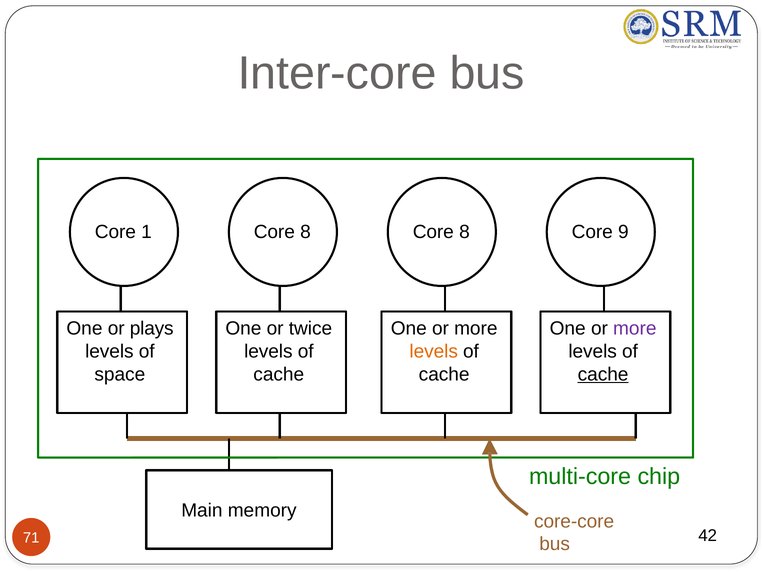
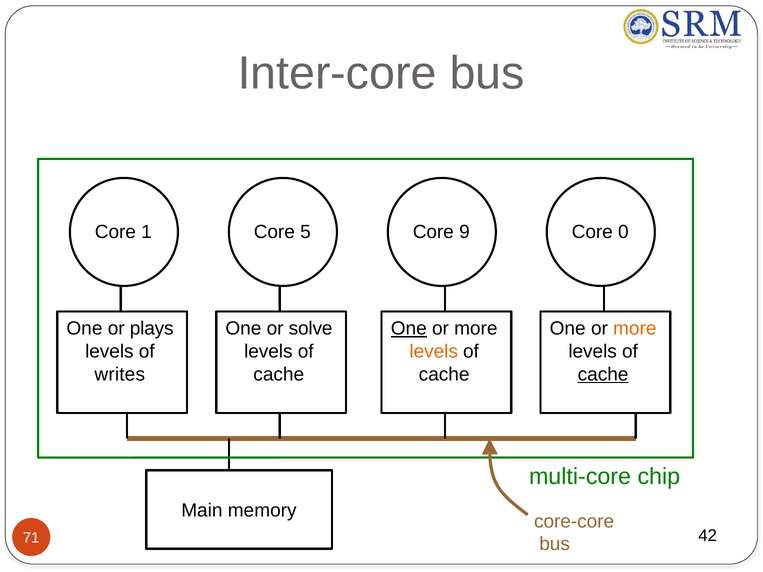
1 Core 8: 8 -> 5 (305, 232)
8: 8 -> 9 (464, 232)
9: 9 -> 0 (623, 232)
twice: twice -> solve (311, 329)
One underline: none -> present (409, 329)
more colour: purple -> orange (635, 329)
space: space -> writes (120, 374)
